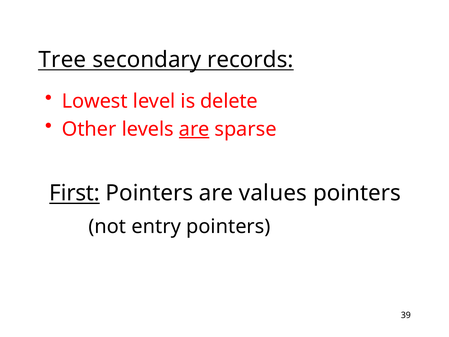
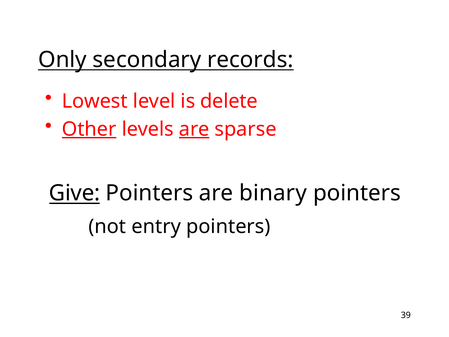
Tree: Tree -> Only (62, 60)
Other underline: none -> present (89, 129)
First: First -> Give (75, 193)
values: values -> binary (273, 193)
